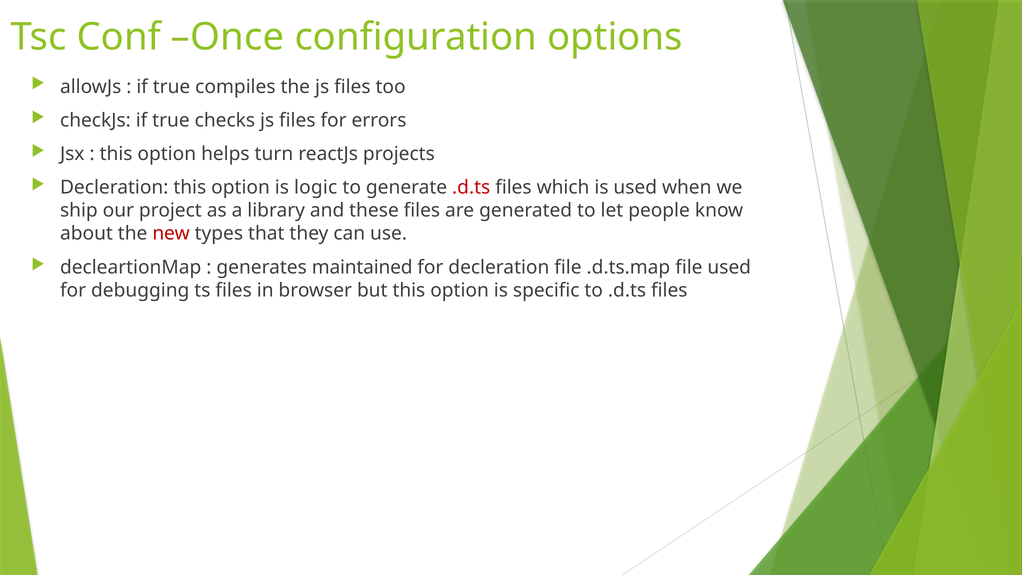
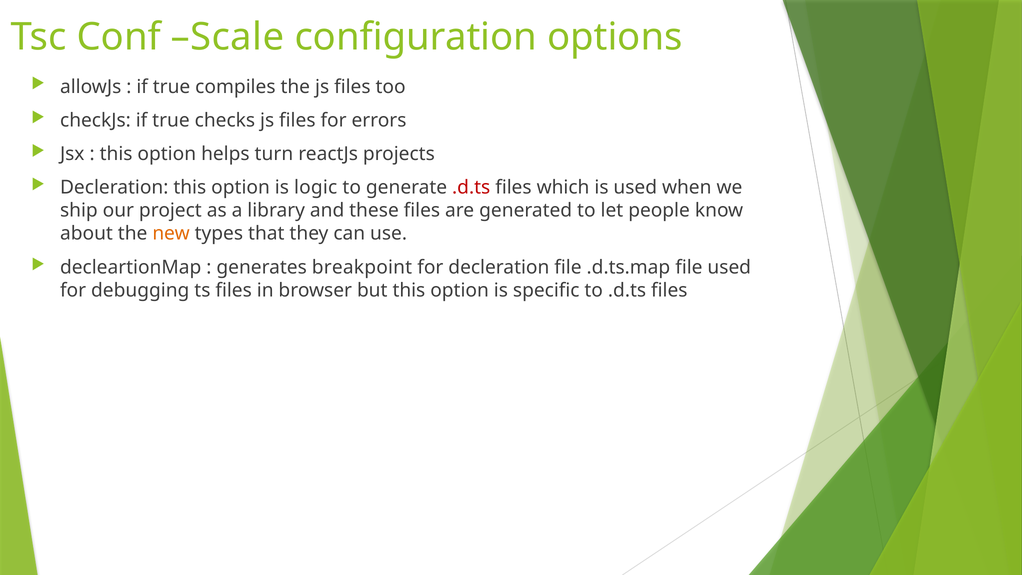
Once: Once -> Scale (228, 37)
new colour: red -> orange (171, 234)
maintained: maintained -> breakpoint (362, 267)
